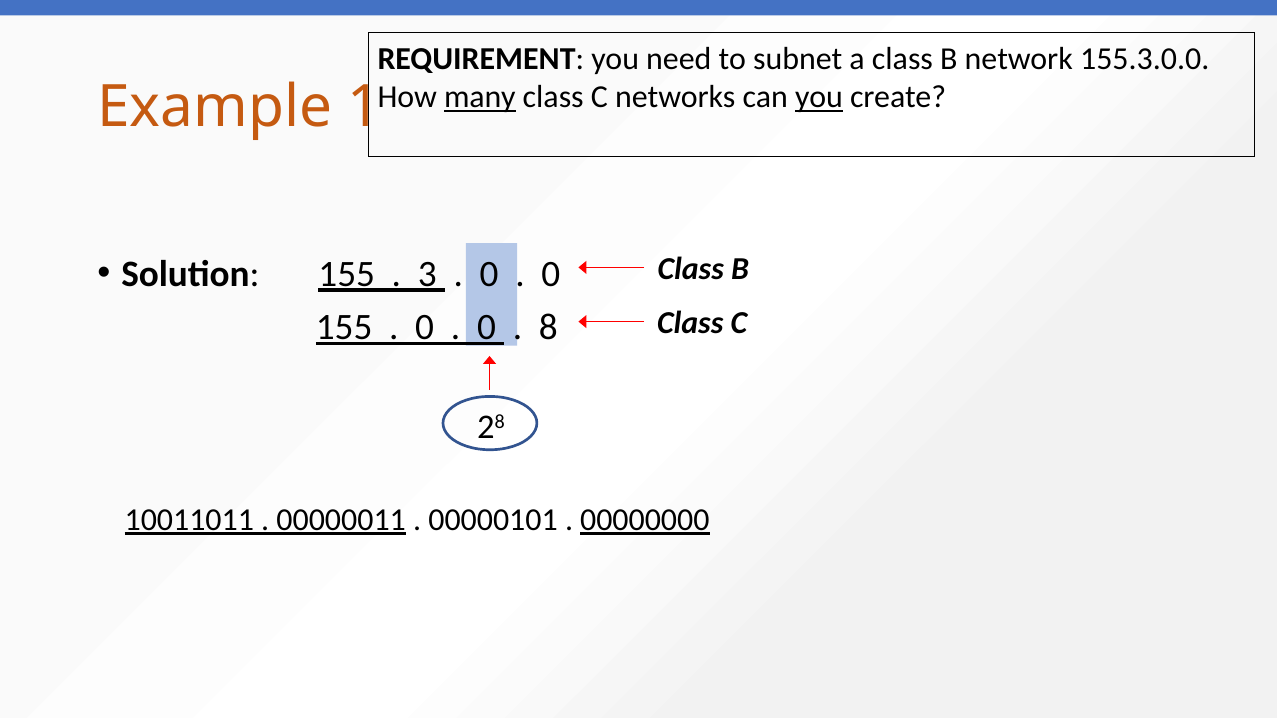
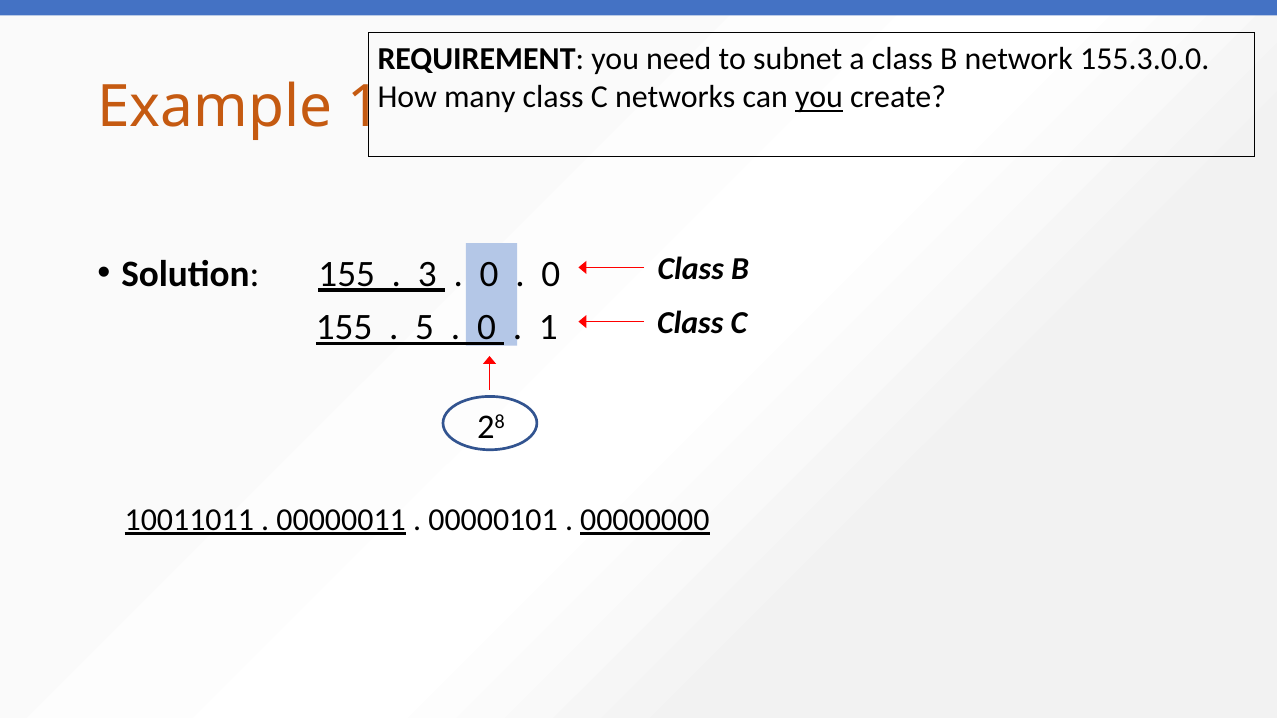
many underline: present -> none (480, 97)
0: 0 -> 5 (425, 327)
8: 8 -> 1 (548, 327)
